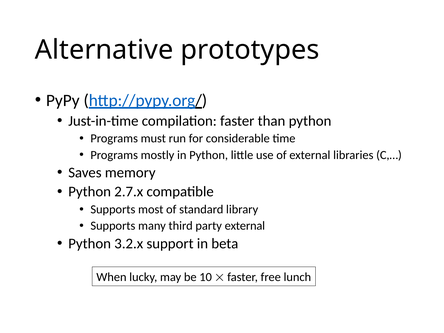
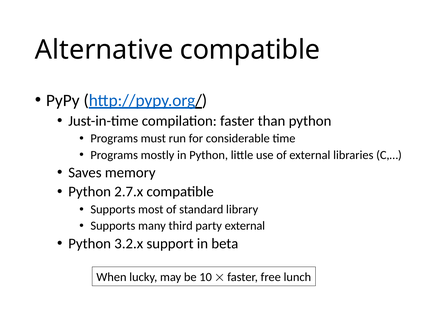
Alternative prototypes: prototypes -> compatible (250, 50)
